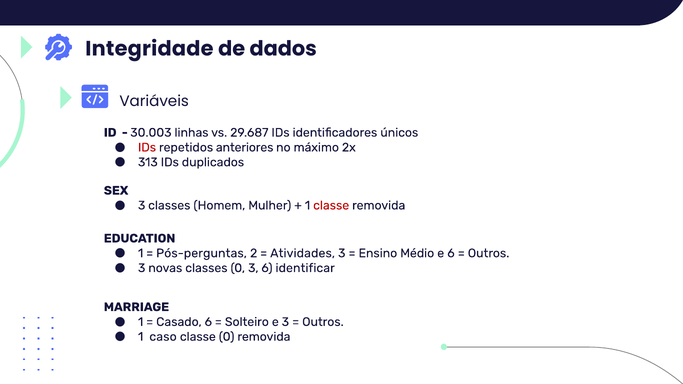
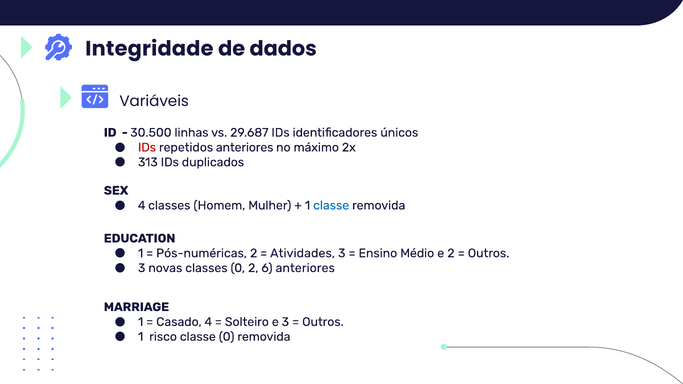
30.003: 30.003 -> 30.500 (151, 133)
3: 3 -> 4 (142, 205)
classe colour: red -> blue (331, 205)
Pós-perguntas: Pós-perguntas -> Pós-numéricas (202, 253)
e 6: 6 -> 2 (451, 253)
0 3: 3 -> 2 (253, 268)
6 identificar: identificar -> anteriores (305, 268)
Casado 6: 6 -> 4 (208, 322)
caso: caso -> risco (163, 337)
